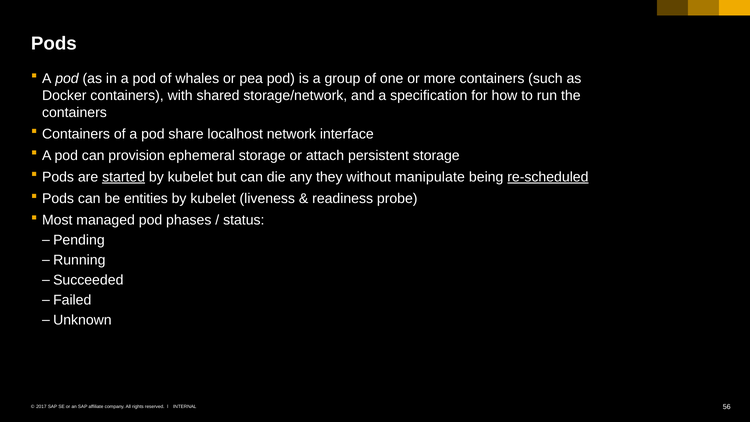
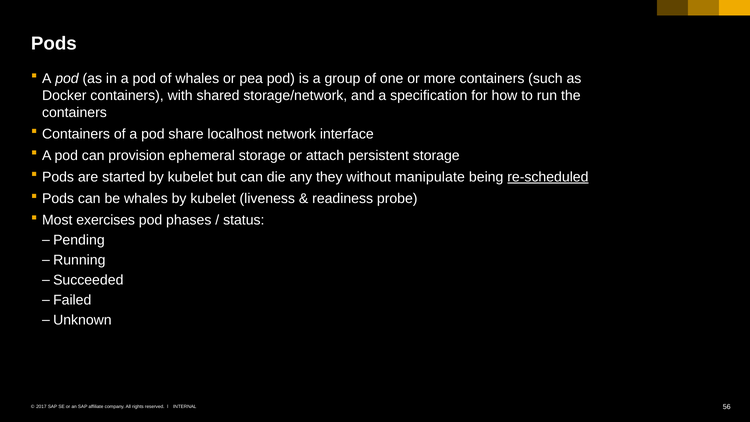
started underline: present -> none (124, 177)
be entities: entities -> whales (146, 199)
managed: managed -> exercises (106, 220)
